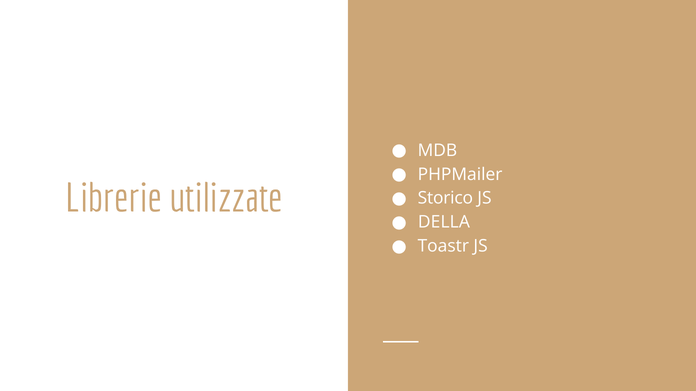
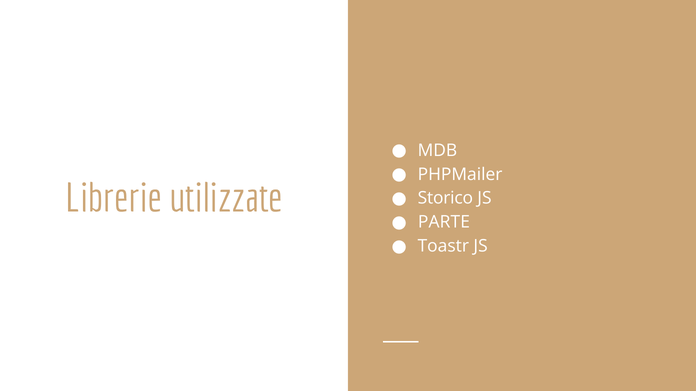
DELLA: DELLA -> PARTE (444, 223)
